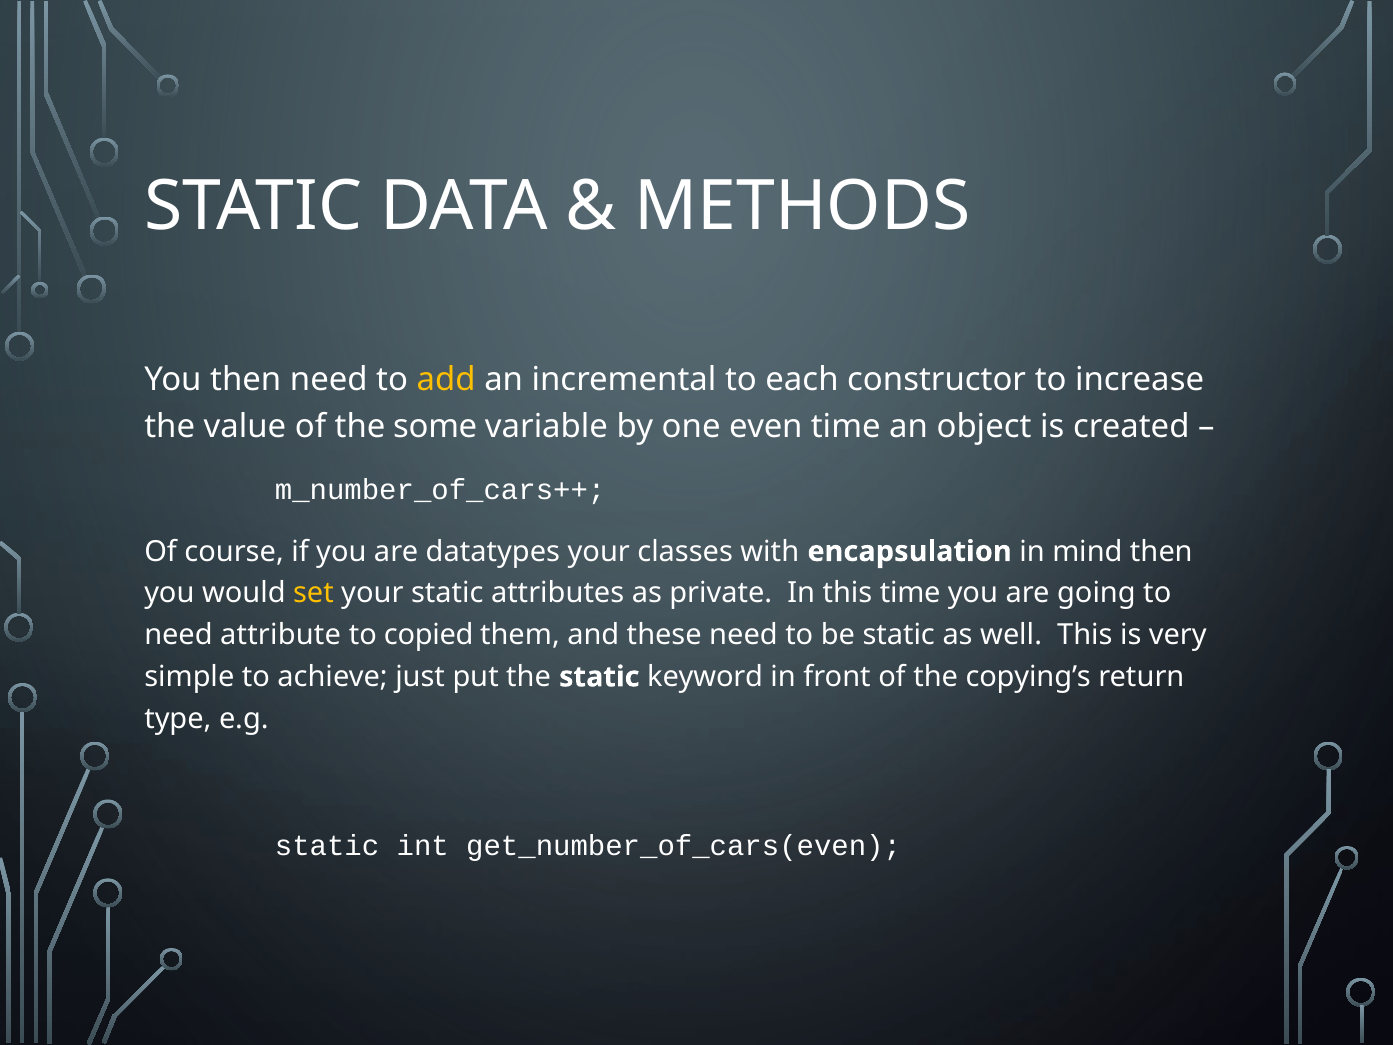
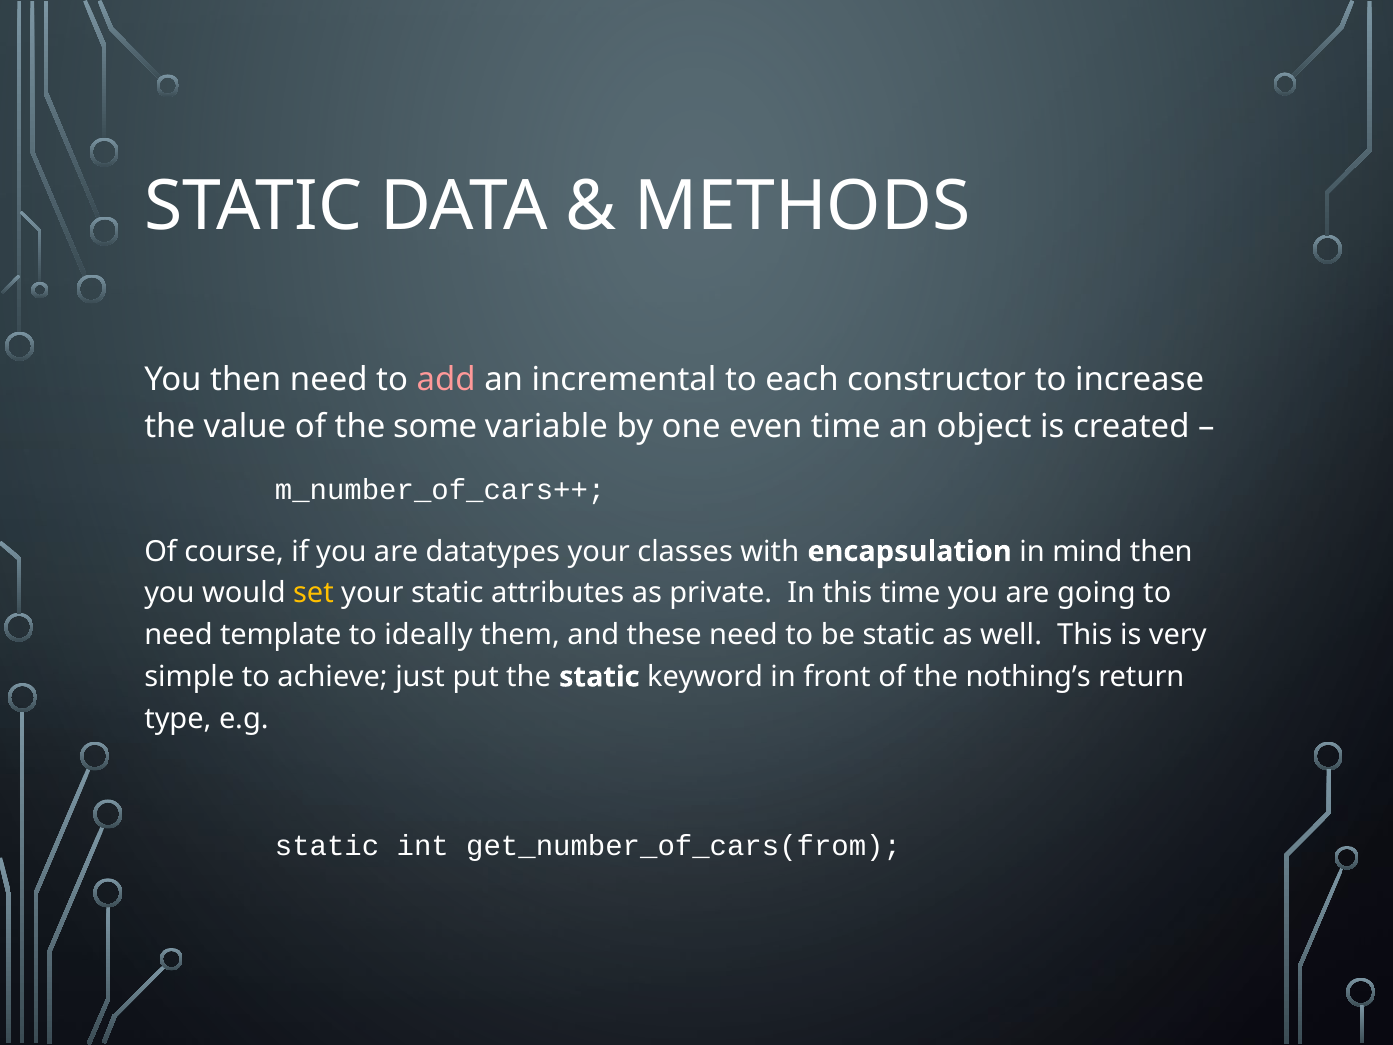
add colour: yellow -> pink (446, 380)
attribute: attribute -> template (281, 635)
copied: copied -> ideally (428, 635)
copying’s: copying’s -> nothing’s (1028, 677)
get_number_of_cars(even: get_number_of_cars(even -> get_number_of_cars(from (684, 846)
